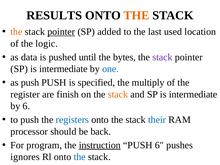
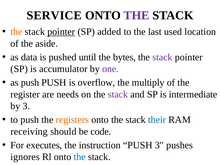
RESULTS: RESULTS -> SERVICE (54, 15)
THE colour: orange -> purple (136, 15)
logic: logic -> aside (47, 43)
intermediate: intermediate -> accumulator (63, 69)
one colour: blue -> purple (110, 69)
specified: specified -> overflow (96, 83)
finish: finish -> needs (68, 94)
stack colour: orange -> purple (118, 94)
6: 6 -> 3 (26, 106)
registers colour: blue -> orange (72, 120)
processor: processor -> receiving (29, 131)
back: back -> code (101, 131)
program: program -> executes (44, 145)
instruction underline: present -> none (100, 145)
6″: 6″ -> 3″ (159, 145)
